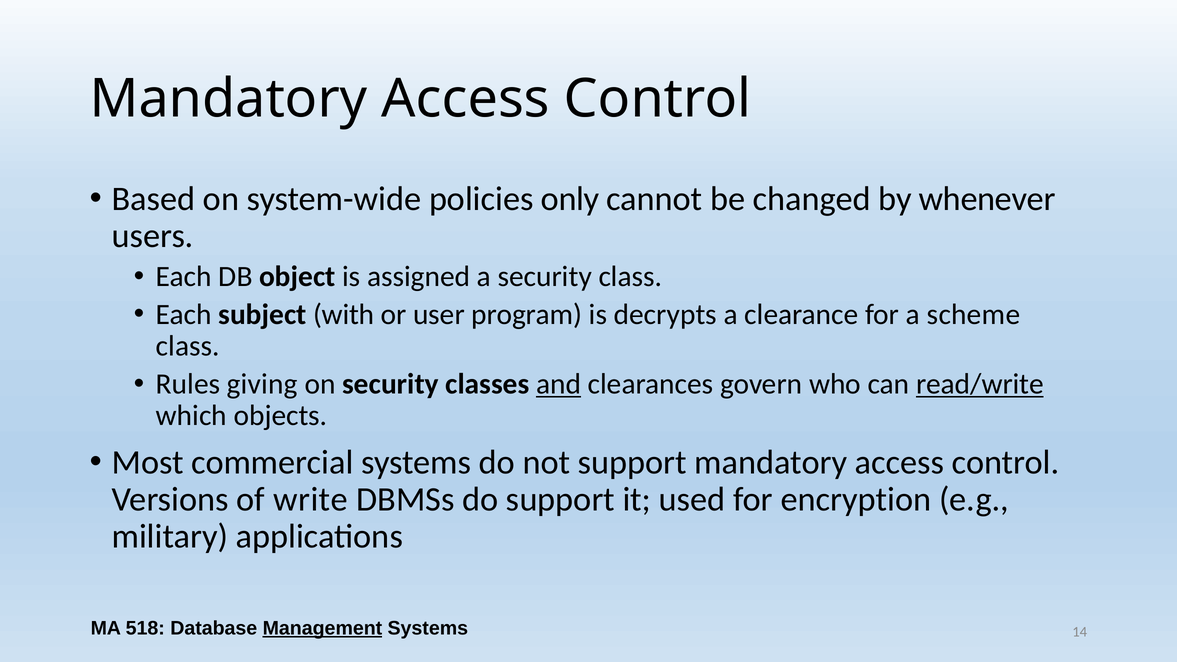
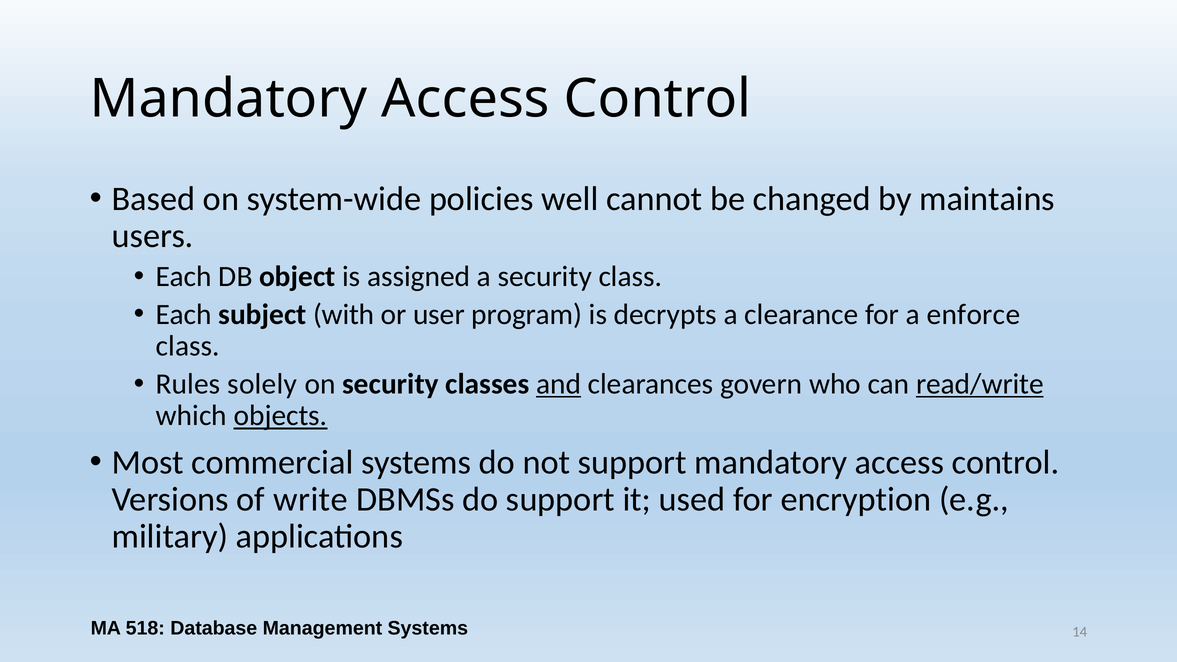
only: only -> well (570, 199)
whenever: whenever -> maintains (987, 199)
scheme: scheme -> enforce (974, 314)
giving: giving -> solely (262, 384)
objects underline: none -> present (280, 416)
Management underline: present -> none (322, 628)
